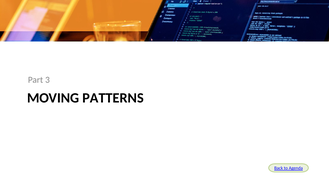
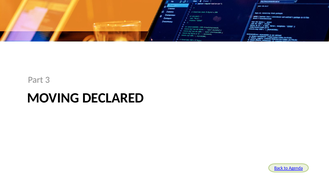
PATTERNS: PATTERNS -> DECLARED (113, 98)
